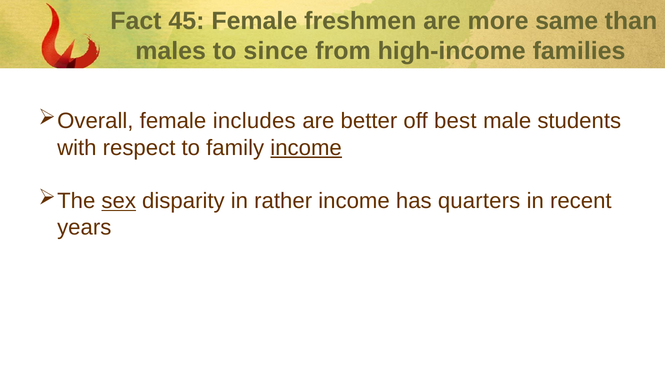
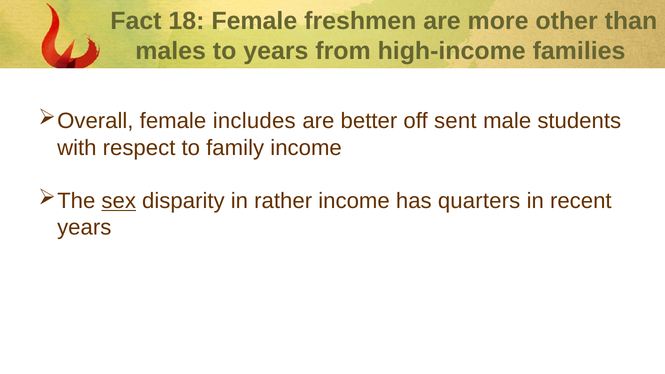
45: 45 -> 18 (186, 21)
same: same -> other (567, 21)
to since: since -> years (276, 51)
best: best -> sent (455, 121)
income underline: present -> none (306, 148)
